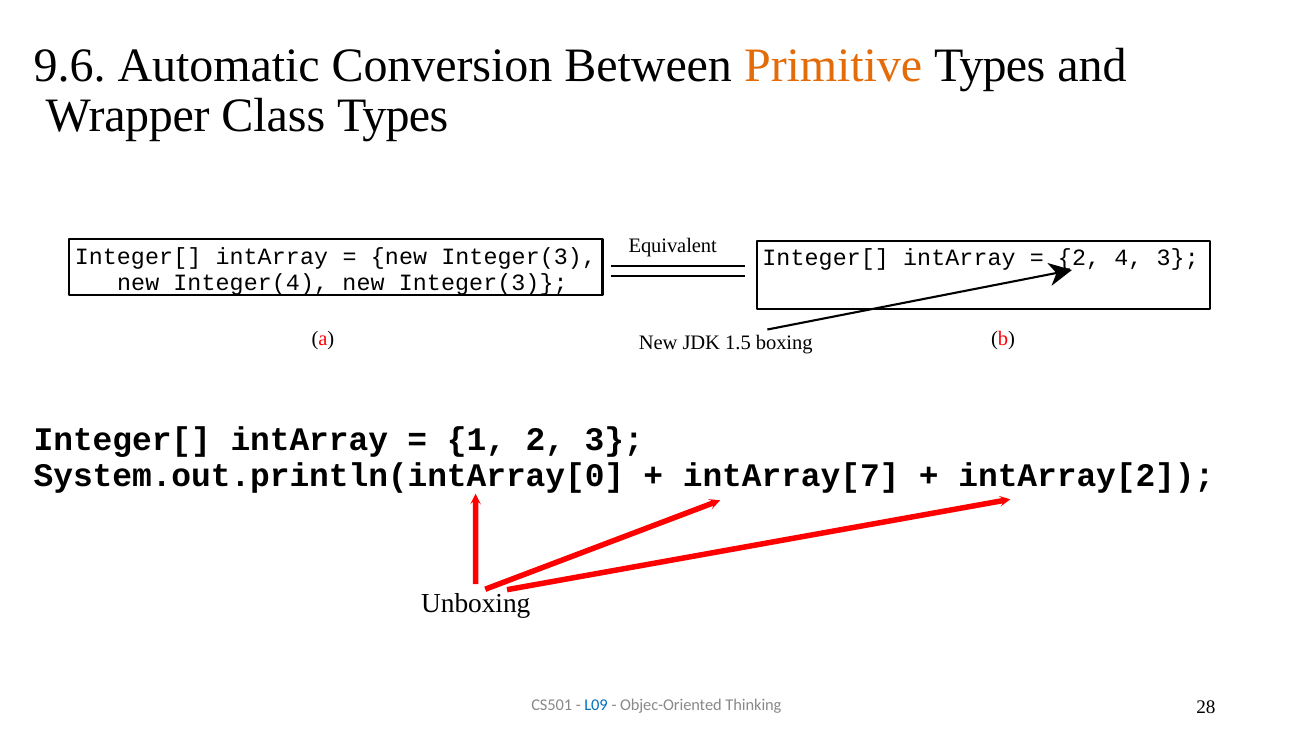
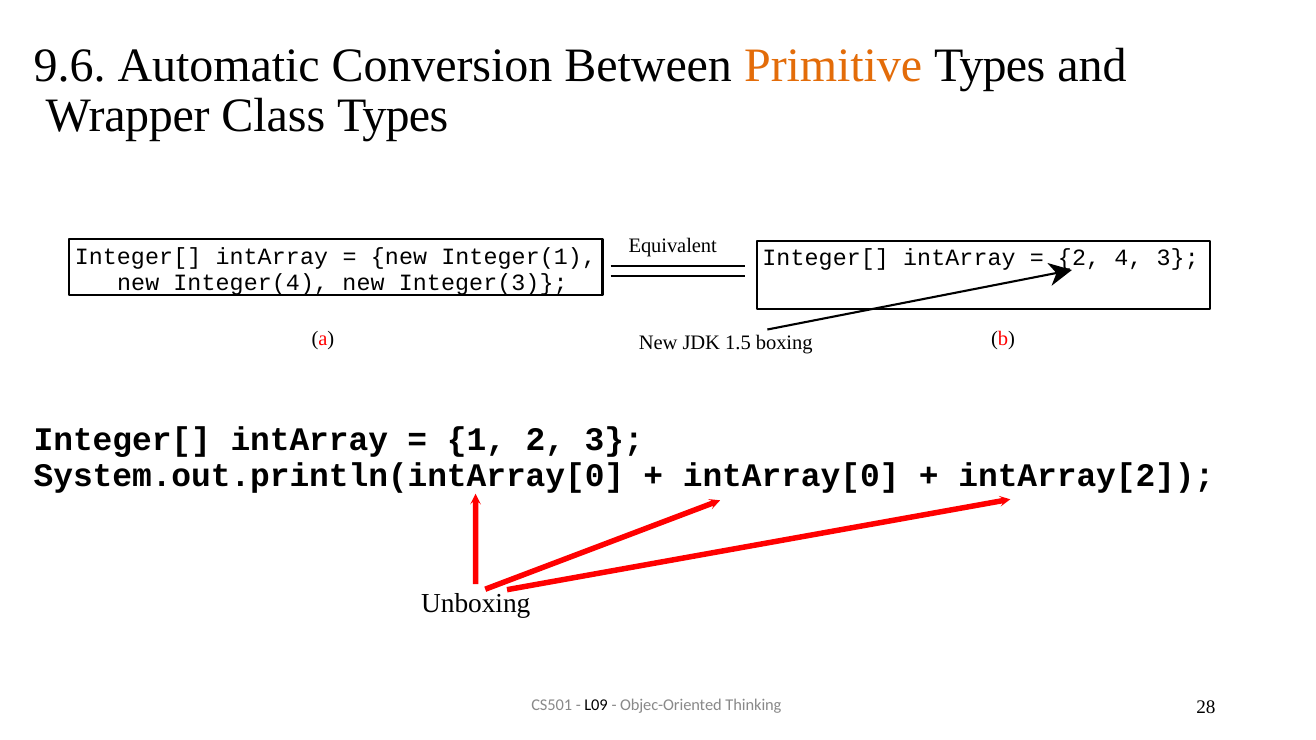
Integer(3: Integer(3 -> Integer(1 (519, 257)
intArray[7: intArray[7 -> intArray[0 (791, 476)
L09 colour: blue -> black (596, 705)
